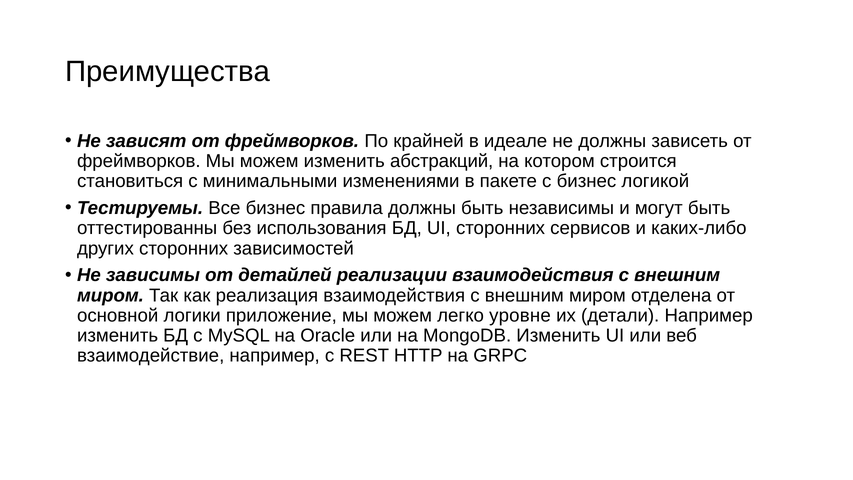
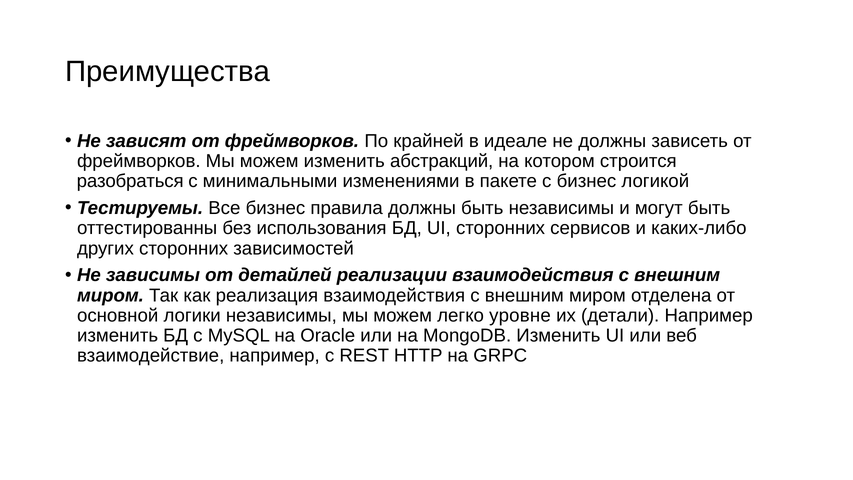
становиться: становиться -> разобраться (130, 181)
логики приложение: приложение -> независимы (281, 315)
